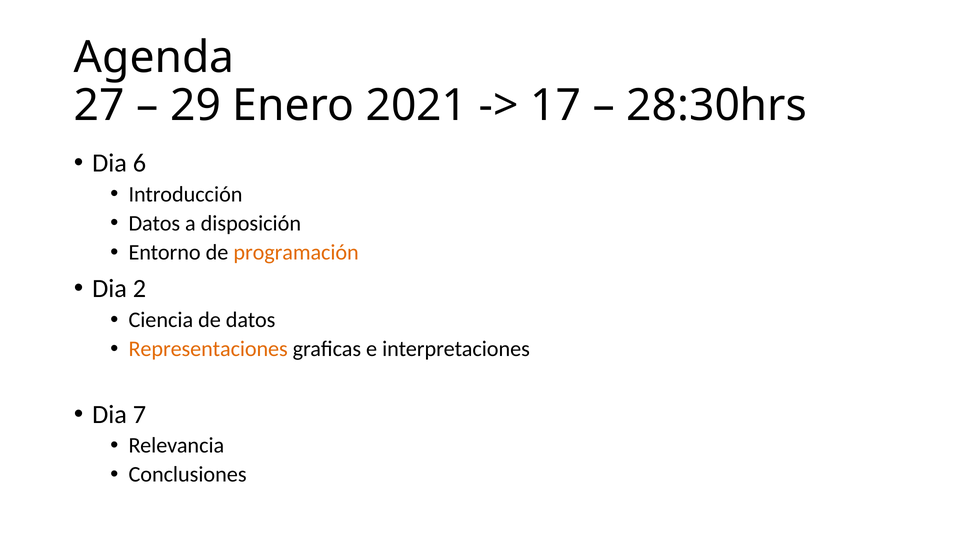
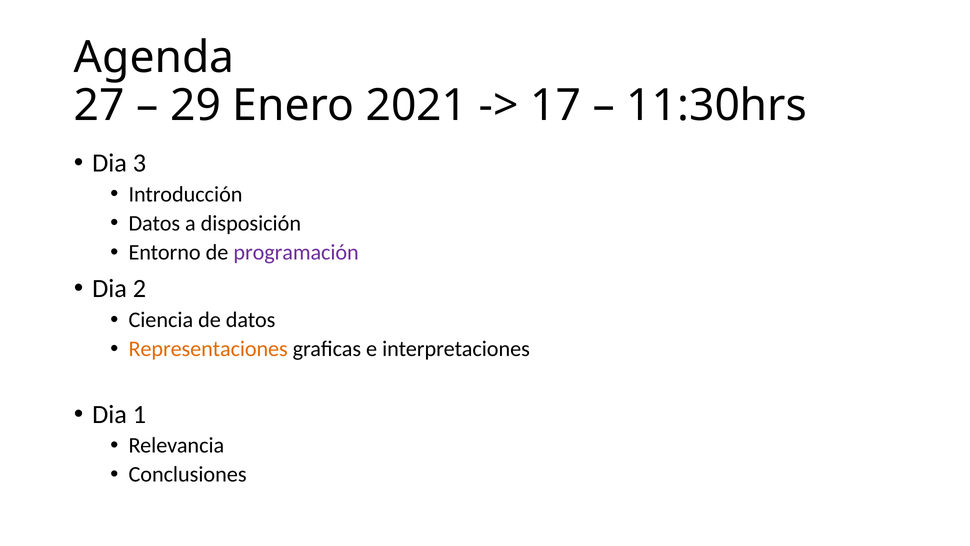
28:30hrs: 28:30hrs -> 11:30hrs (717, 106)
6: 6 -> 3 (139, 163)
programación colour: orange -> purple (296, 252)
7: 7 -> 1 (139, 414)
